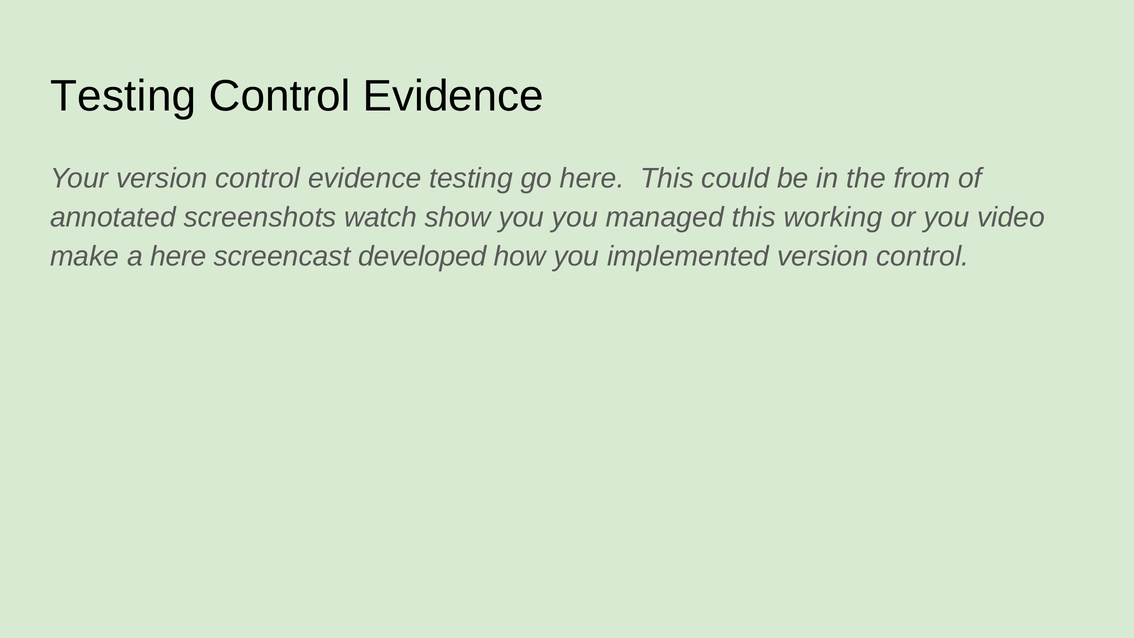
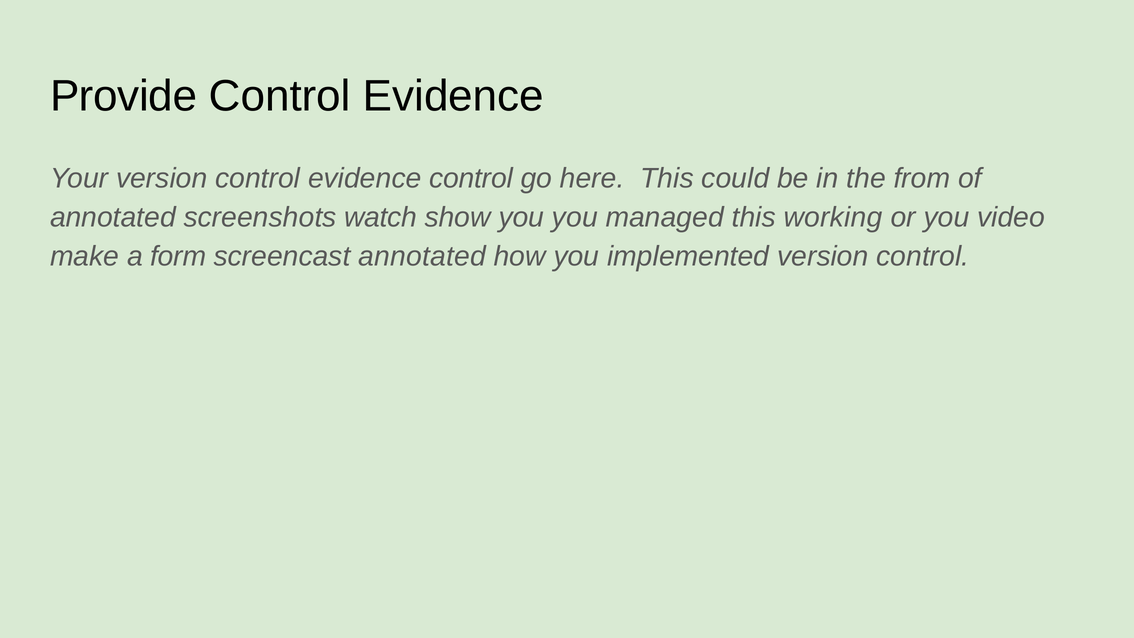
Testing: Testing -> Provide (124, 96)
evidence testing: testing -> control (471, 178)
a here: here -> form (178, 257)
screencast developed: developed -> annotated (422, 257)
